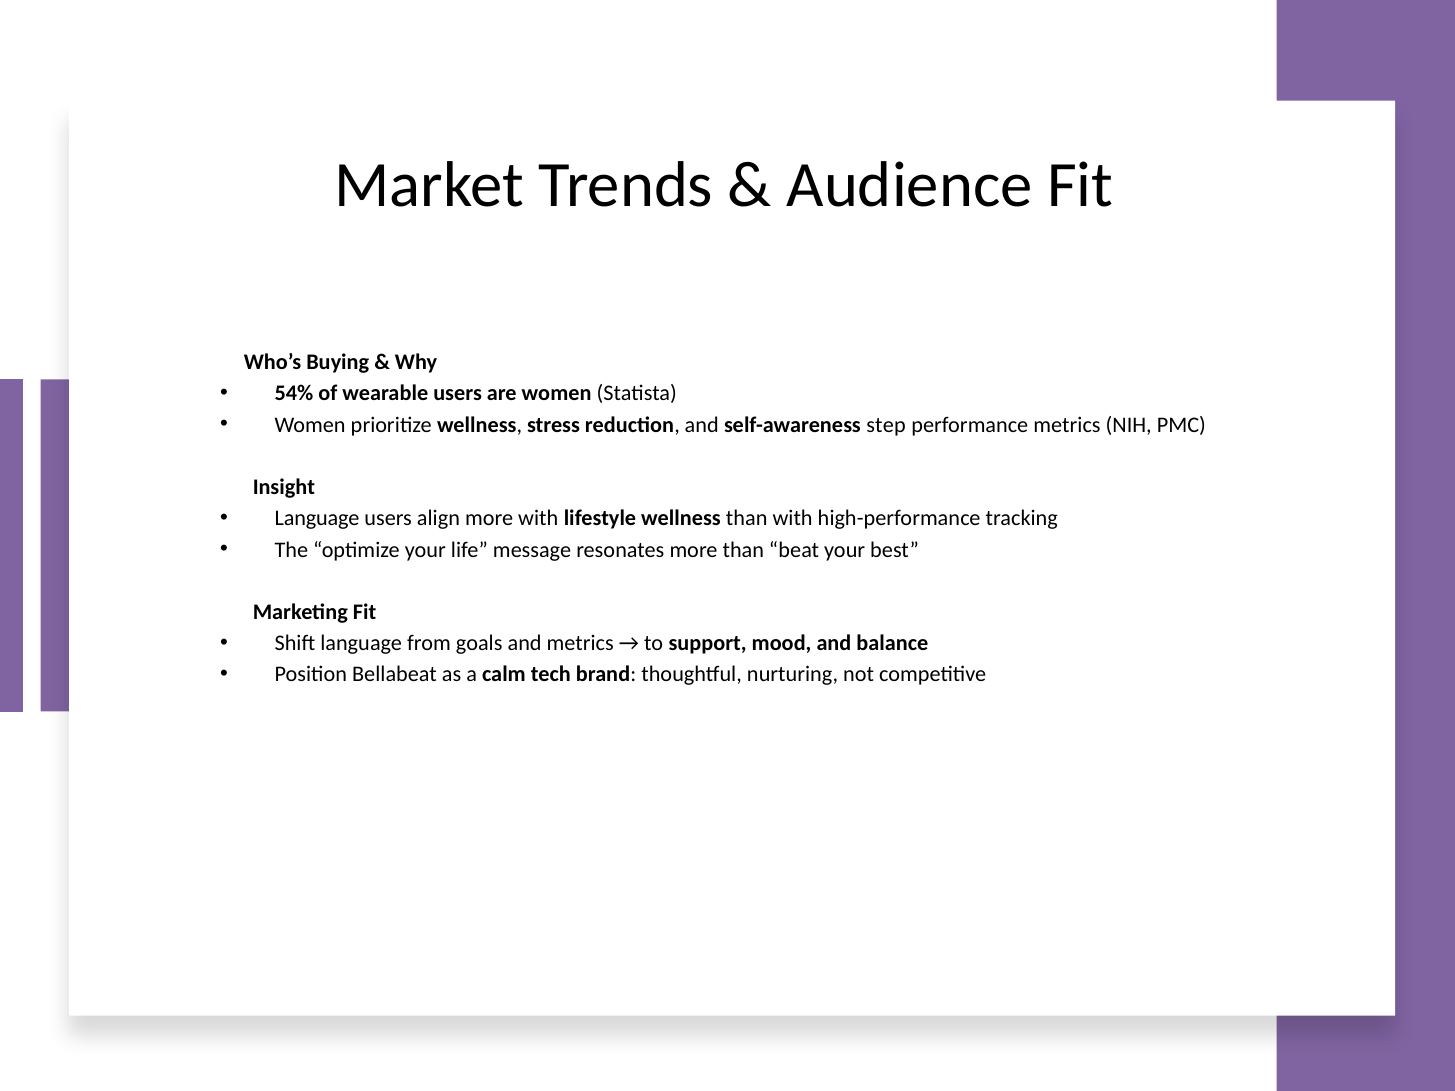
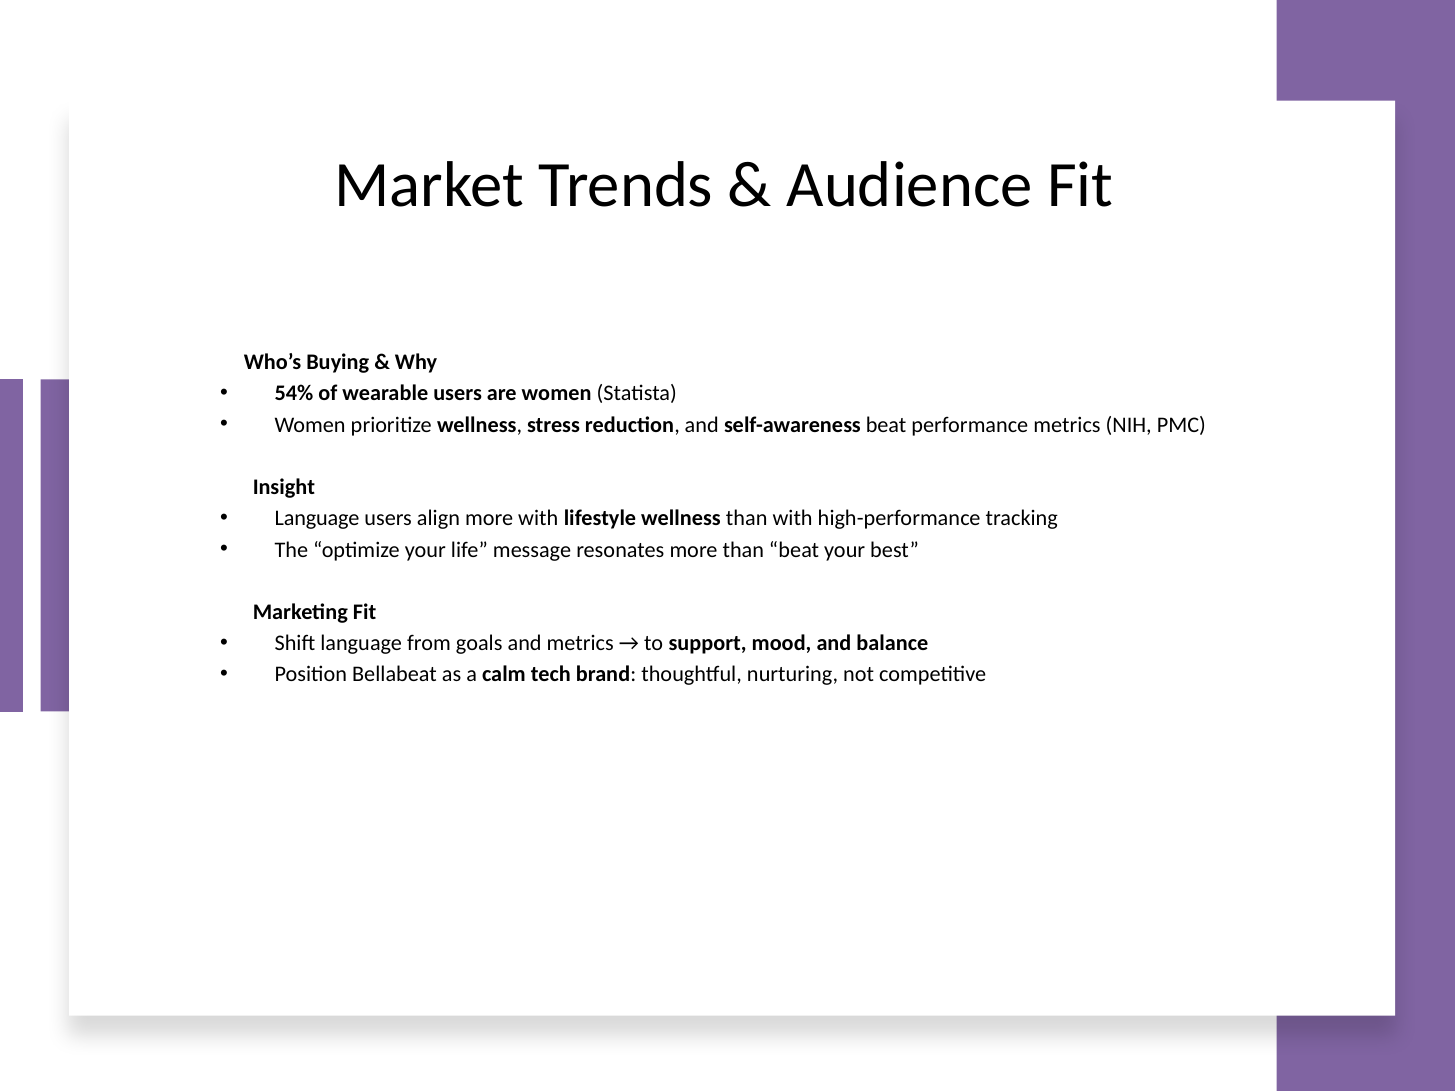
self-awareness step: step -> beat (886, 425)
